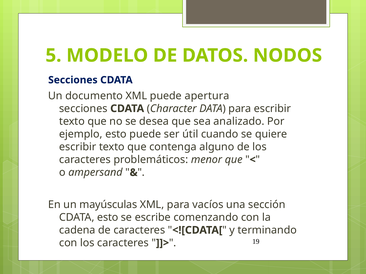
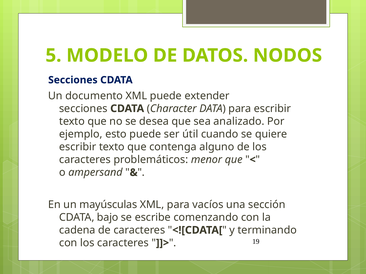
apertura: apertura -> extender (207, 96)
CDATA esto: esto -> bajo (108, 218)
